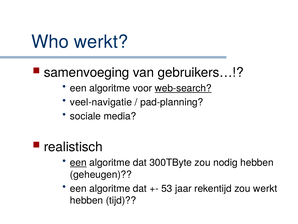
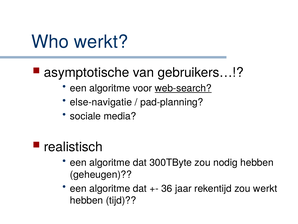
samenvoeging: samenvoeging -> asymptotische (87, 72)
veel-navigatie: veel-navigatie -> else-navigatie (101, 102)
een underline: present -> none (78, 162)
53: 53 -> 36 (167, 188)
